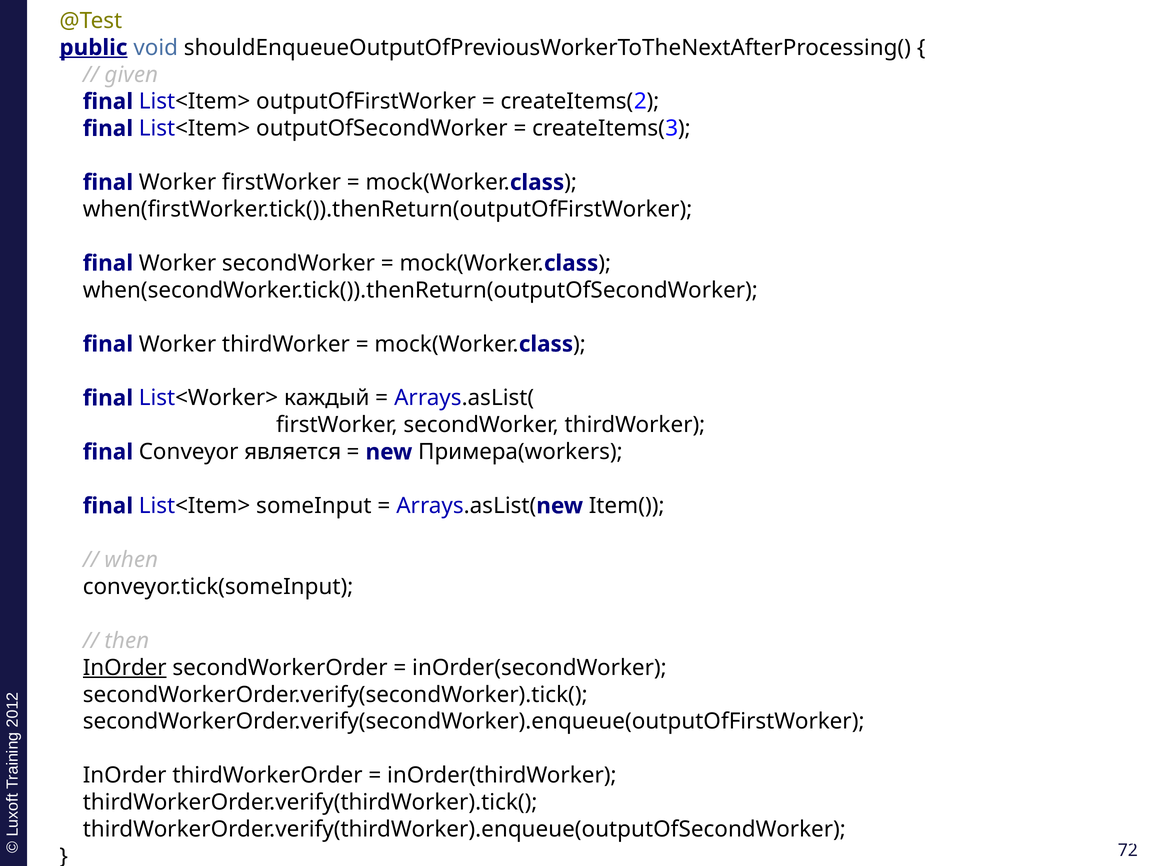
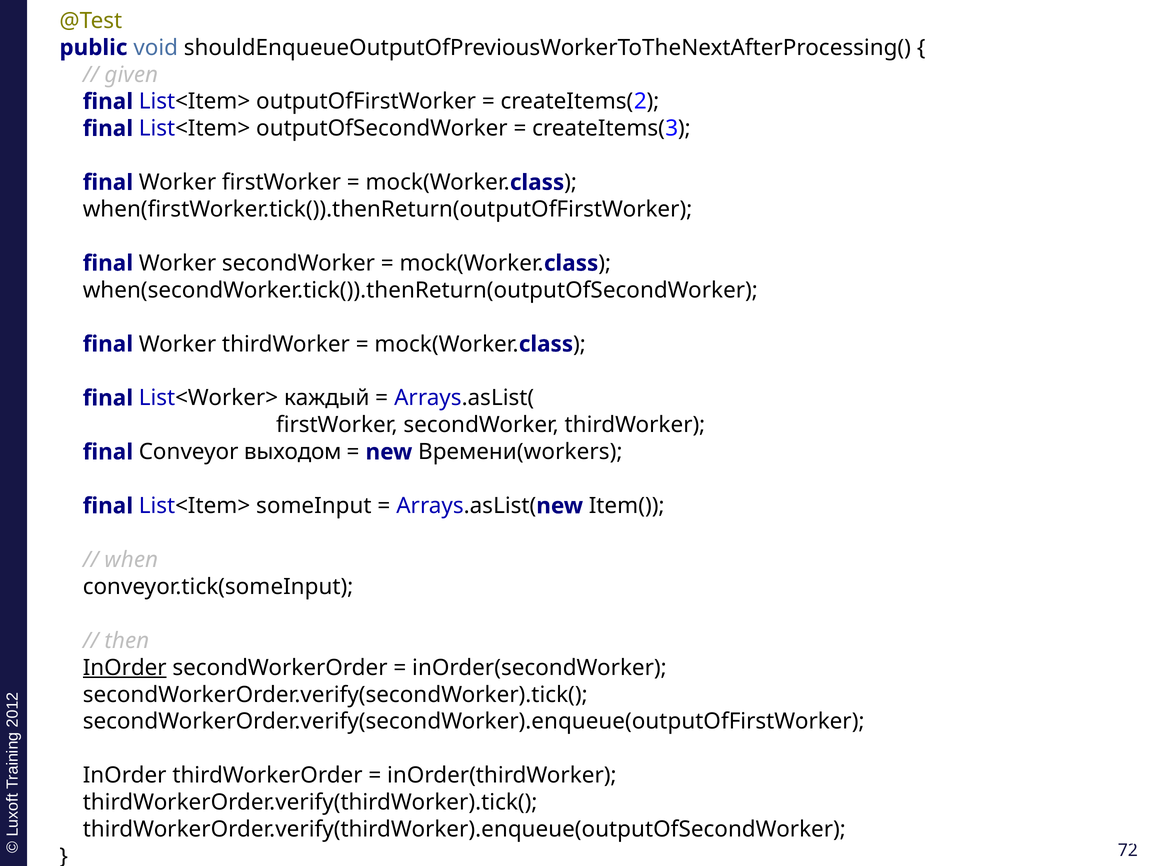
public underline: present -> none (93, 48)
является: является -> выходом (293, 452)
Примера(workers: Примера(workers -> Времени(workers (520, 452)
